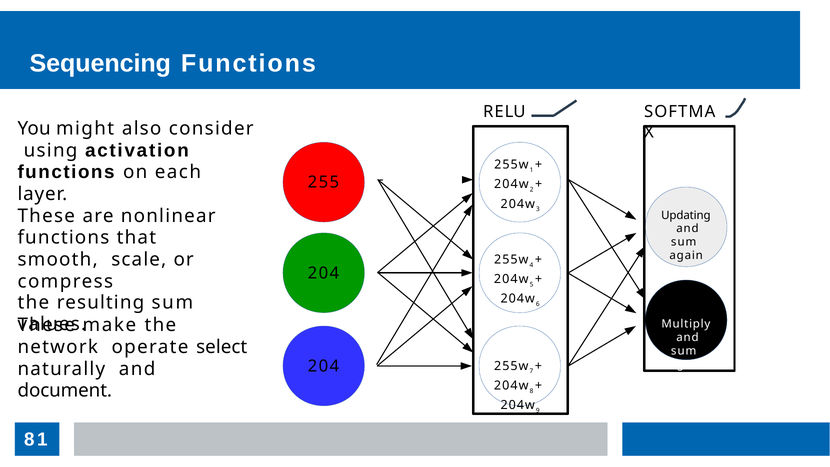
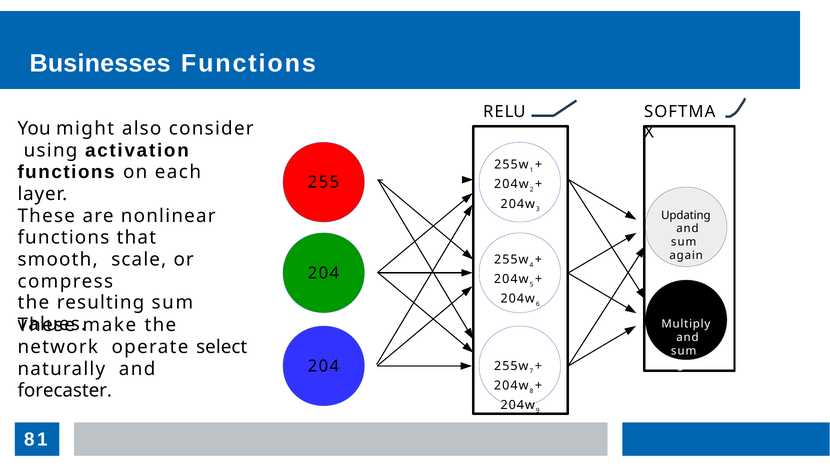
Sequencing: Sequencing -> Businesses (100, 64)
document: document -> forecaster (65, 390)
